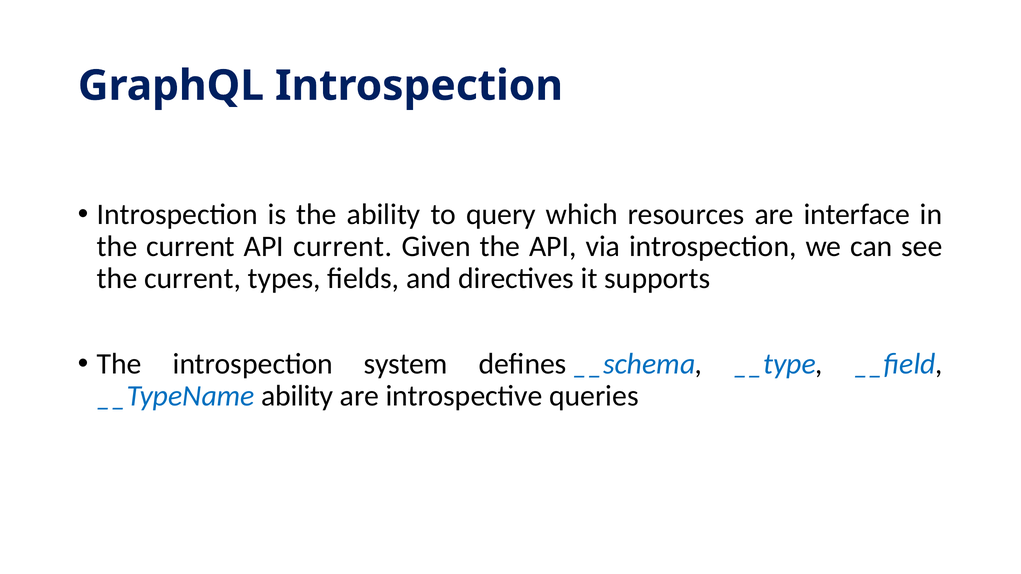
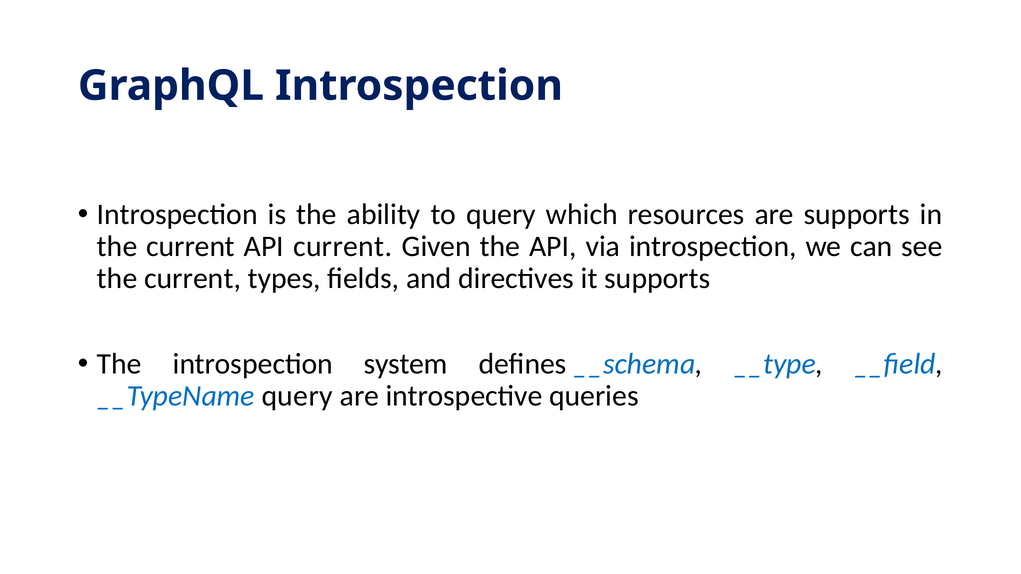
are interface: interface -> supports (857, 214)
__TypeName ability: ability -> query (297, 396)
